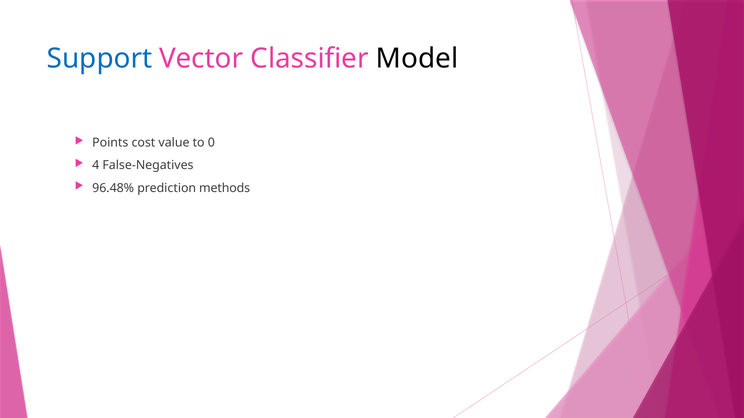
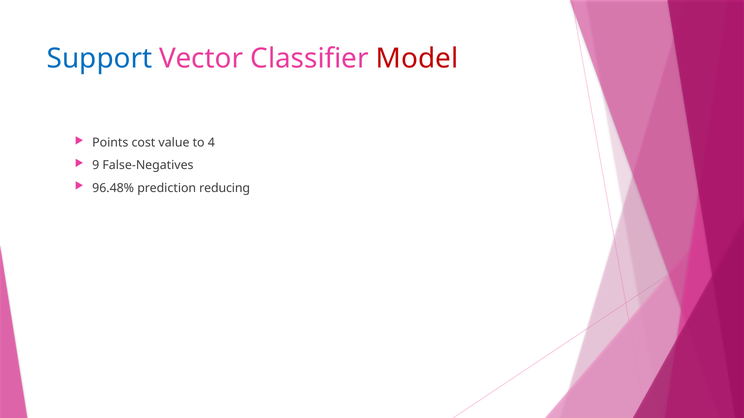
Model colour: black -> red (417, 59)
0: 0 -> 4 (211, 143)
4: 4 -> 9 (96, 166)
methods: methods -> reducing (225, 188)
